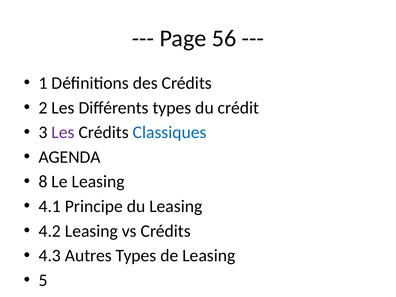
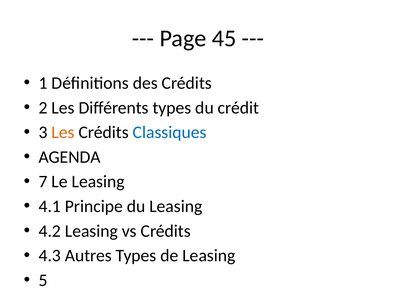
56: 56 -> 45 (224, 38)
Les colour: purple -> orange (63, 132)
8: 8 -> 7 (43, 182)
